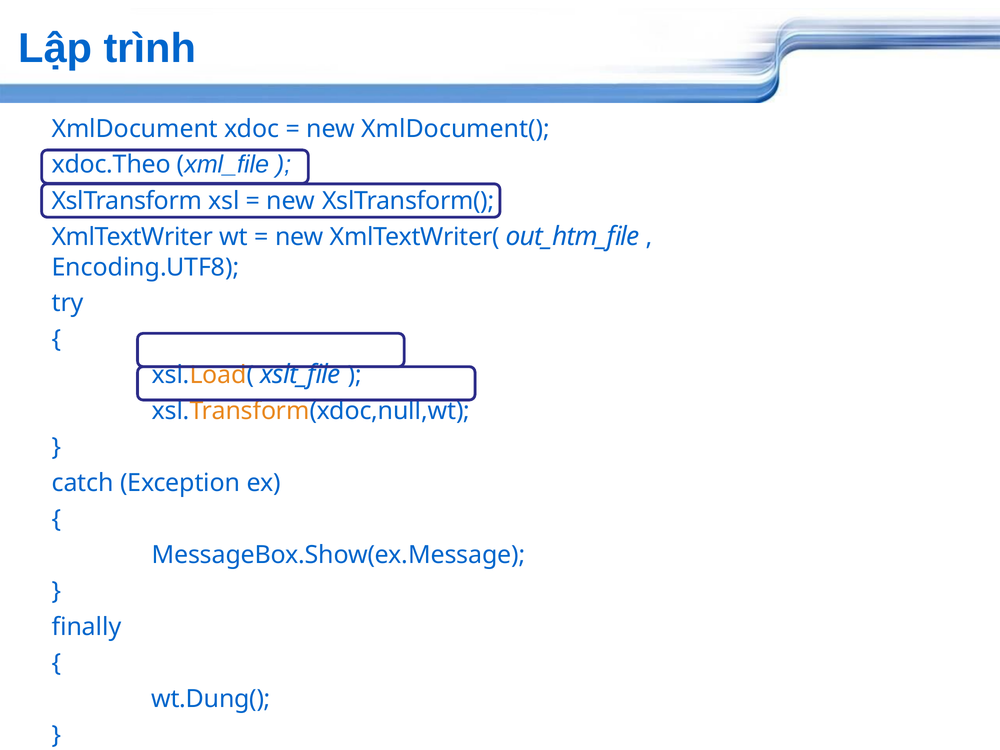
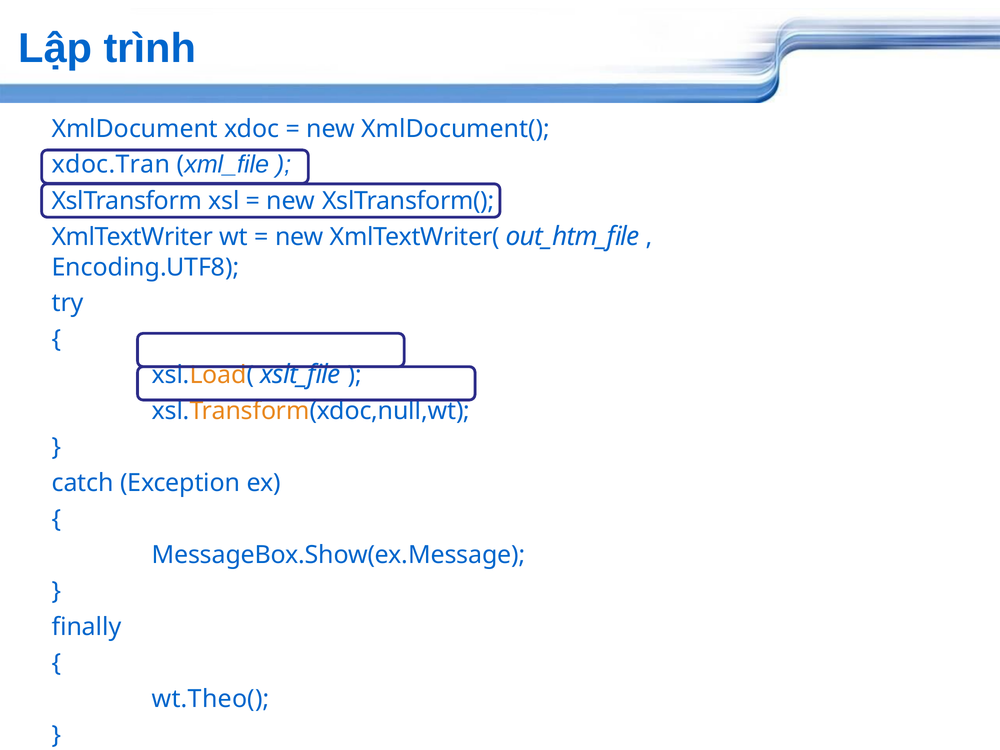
xdoc.Theo: xdoc.Theo -> xdoc.Tran (111, 165)
wt.Dung(: wt.Dung( -> wt.Theo( (211, 699)
